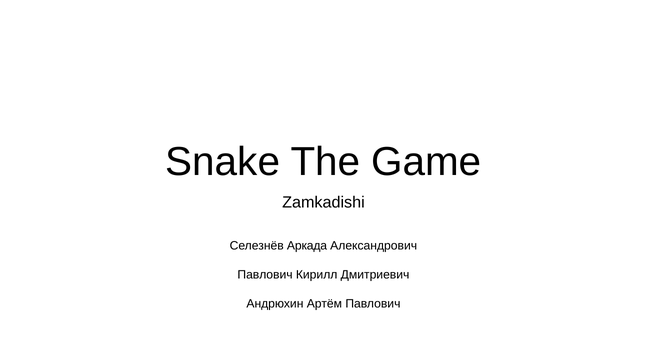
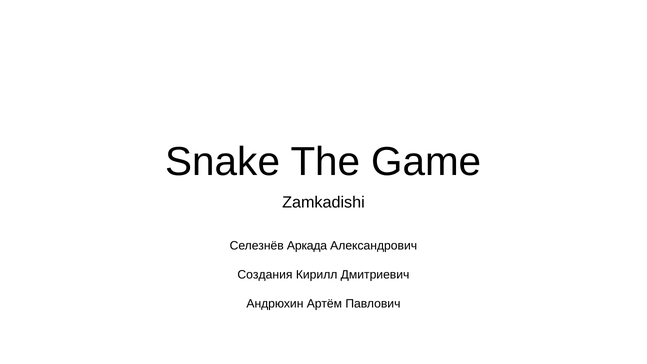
Павлович: Павлович -> Создания (265, 275)
